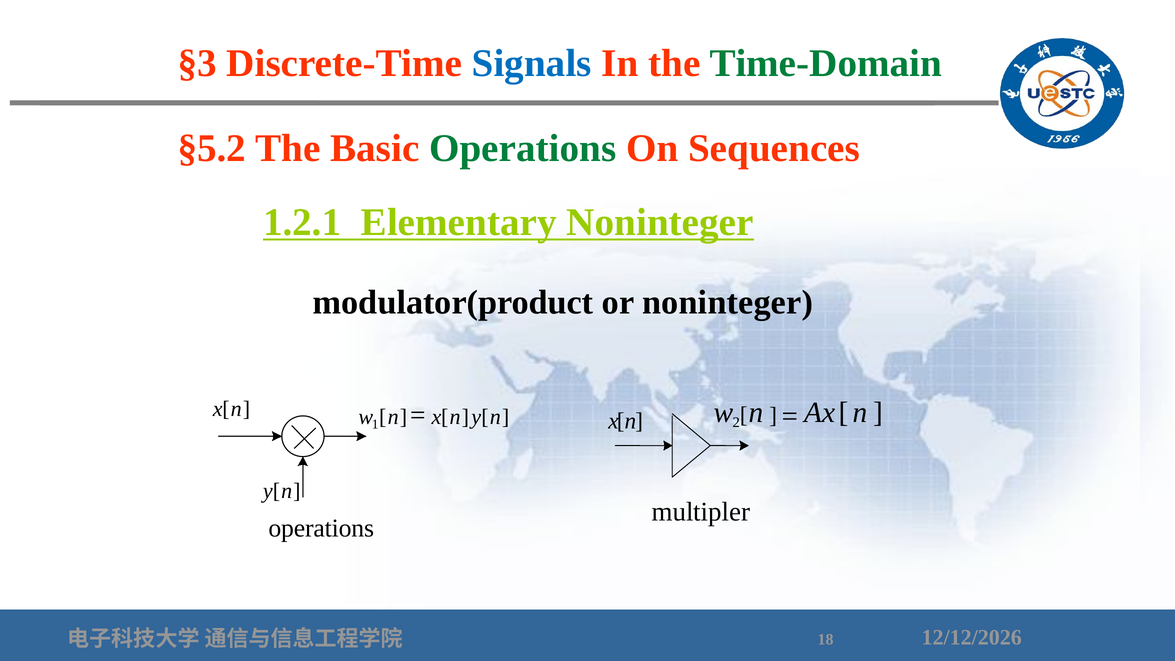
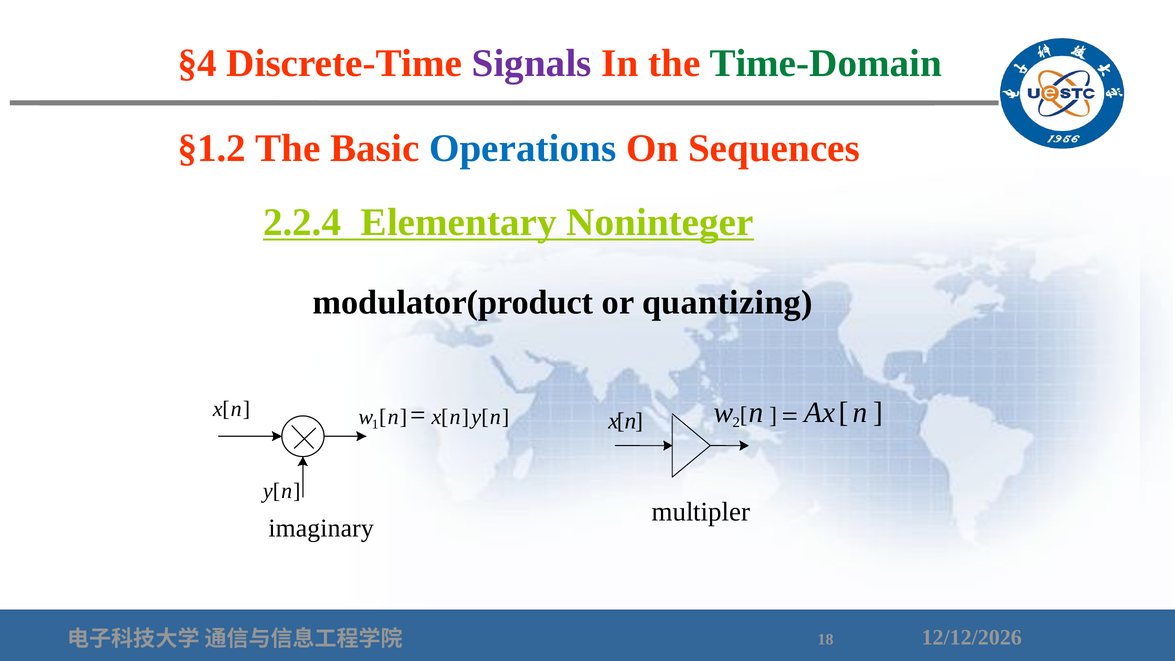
§3: §3 -> §4 (197, 64)
Signals colour: blue -> purple (532, 64)
§5.2: §5.2 -> §1.2 (212, 148)
Operations colour: green -> blue (523, 148)
1.2.1: 1.2.1 -> 2.2.4 (302, 222)
or noninteger: noninteger -> quantizing (727, 302)
operations: operations -> imaginary (321, 528)
